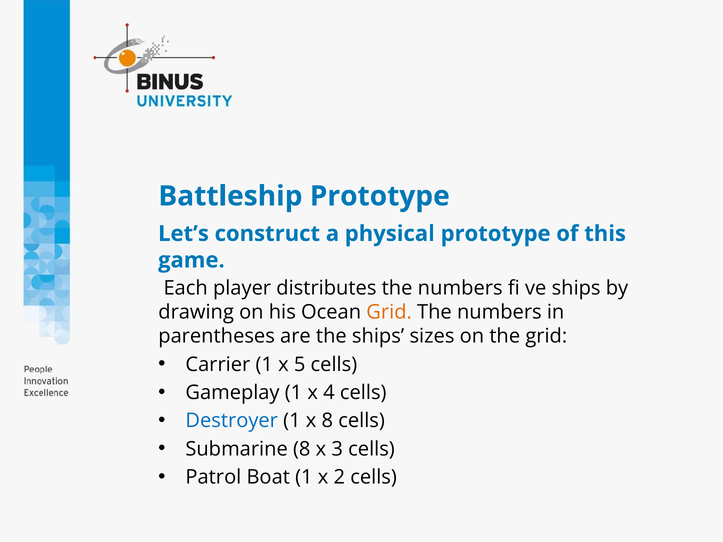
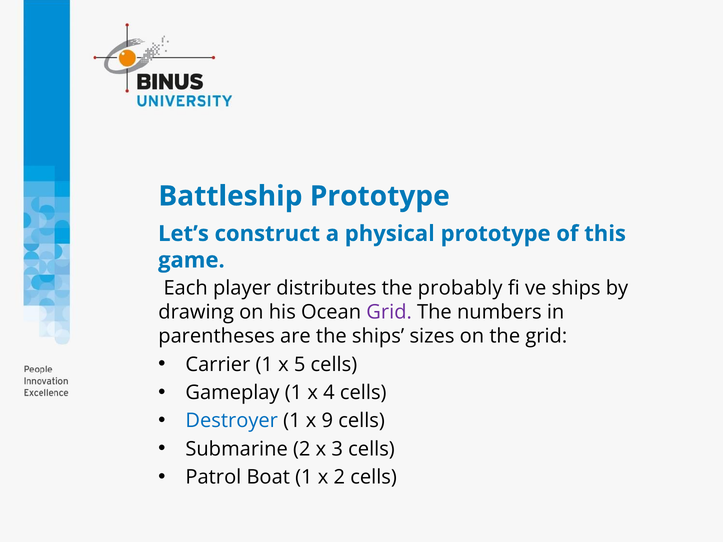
distributes the numbers: numbers -> probably (460, 288)
Grid colour: orange -> purple (389, 312)
x 8: 8 -> 9 (327, 421)
Submarine 8: 8 -> 2 (302, 449)
